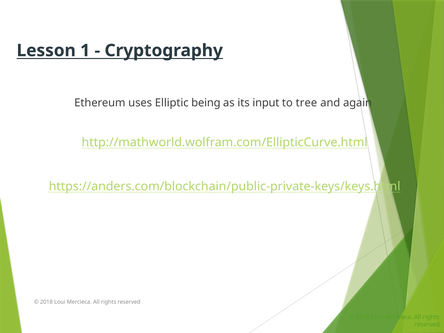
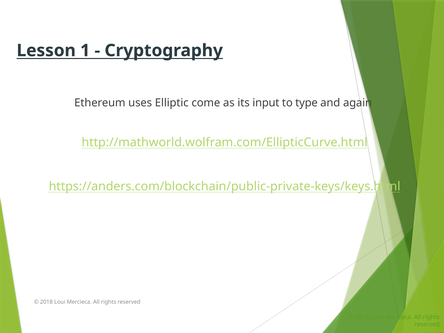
being: being -> come (206, 103)
tree: tree -> type (307, 103)
